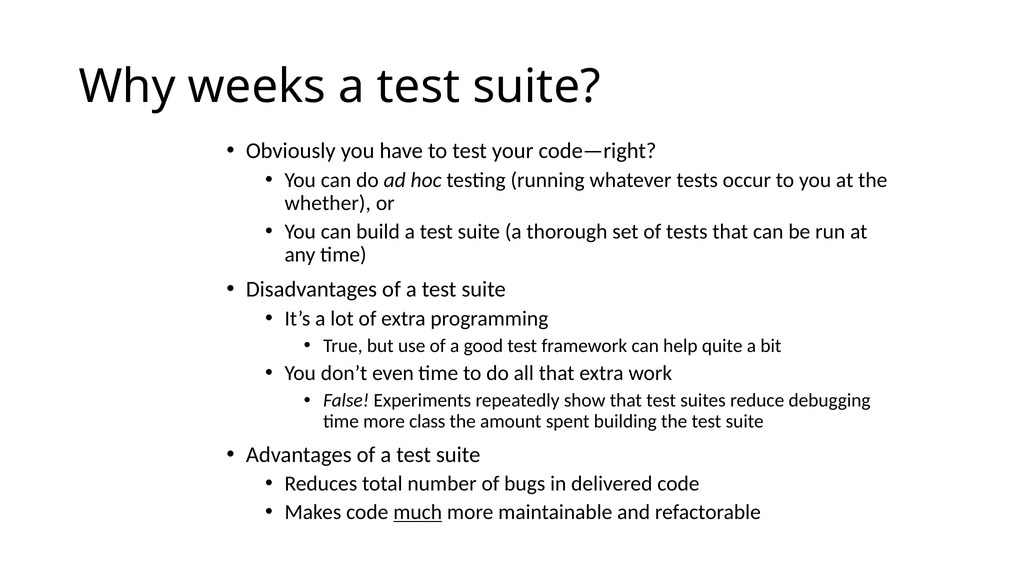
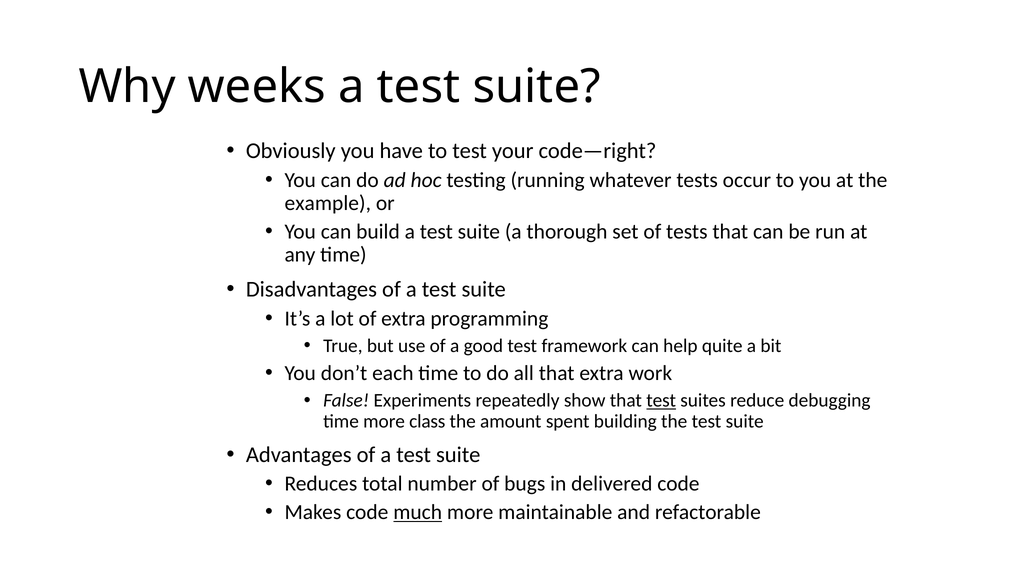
whether: whether -> example (328, 203)
even: even -> each (393, 373)
test underline: none -> present (661, 401)
